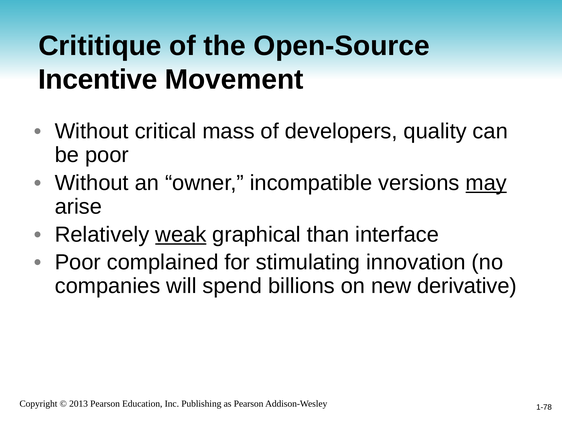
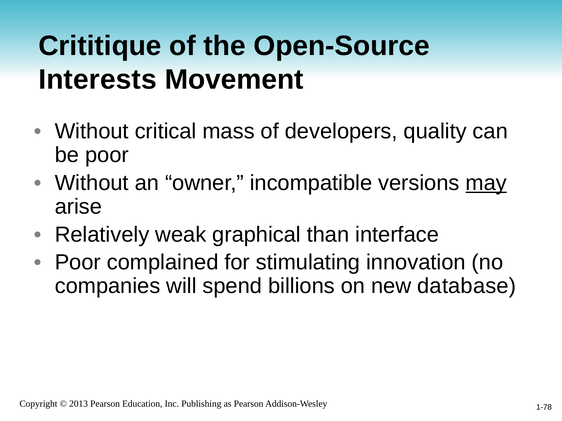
Incentive: Incentive -> Interests (98, 80)
weak underline: present -> none (181, 235)
derivative: derivative -> database (467, 286)
